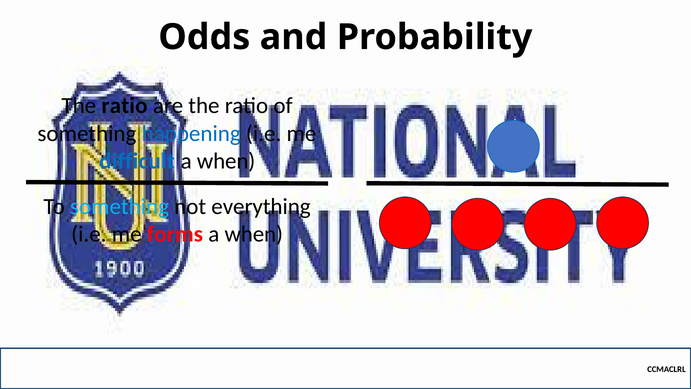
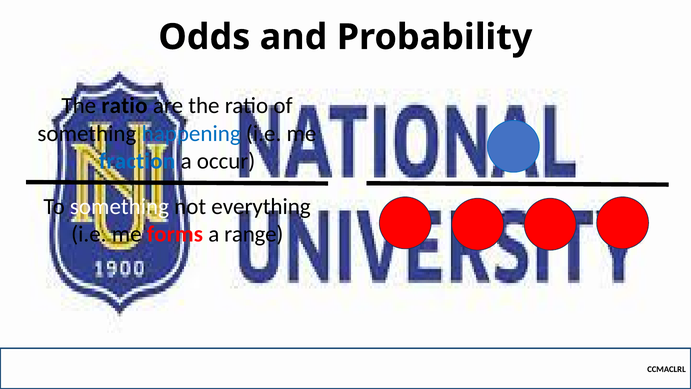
difficult: difficult -> fraction (137, 161)
when: when -> occur (226, 161)
something colour: light blue -> white (119, 206)
when: when -> range (254, 234)
